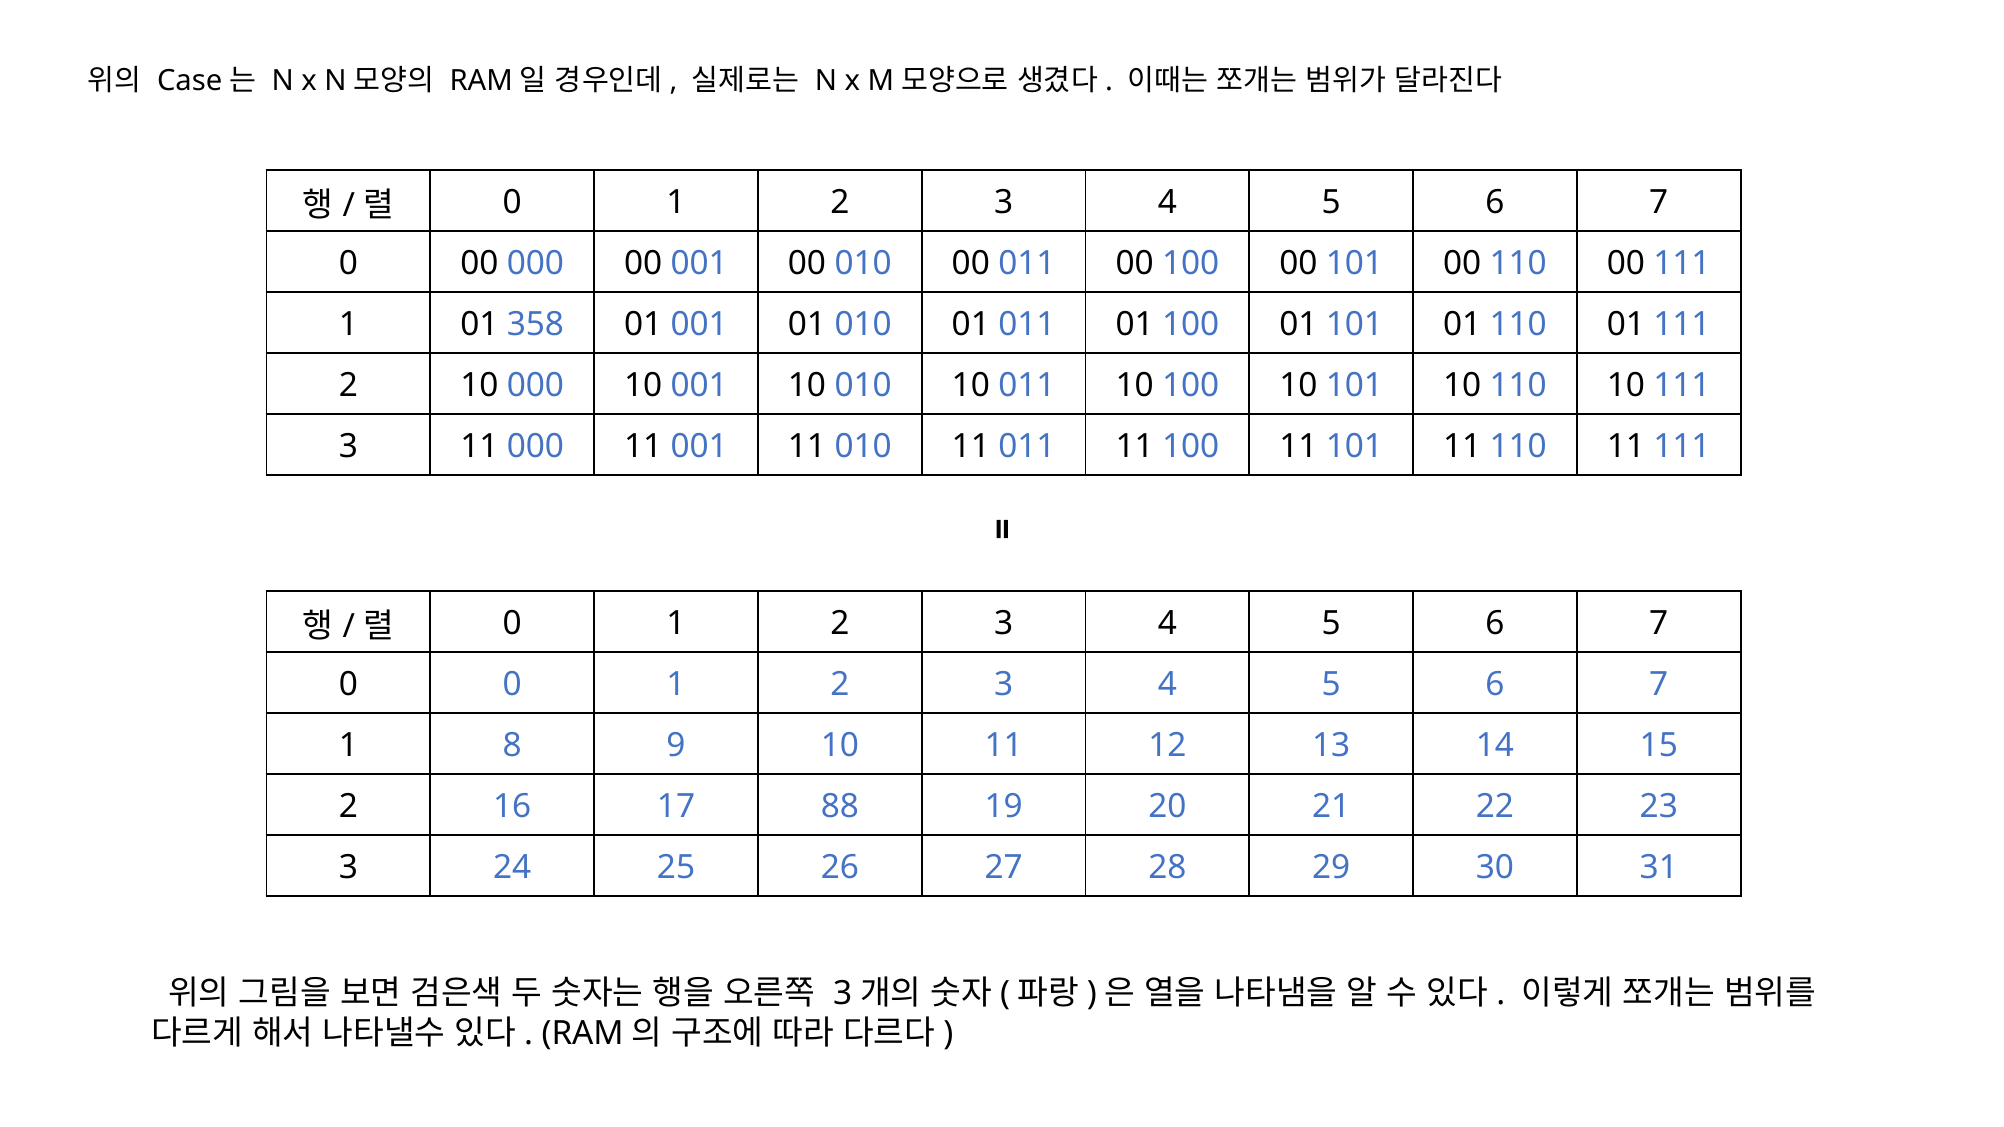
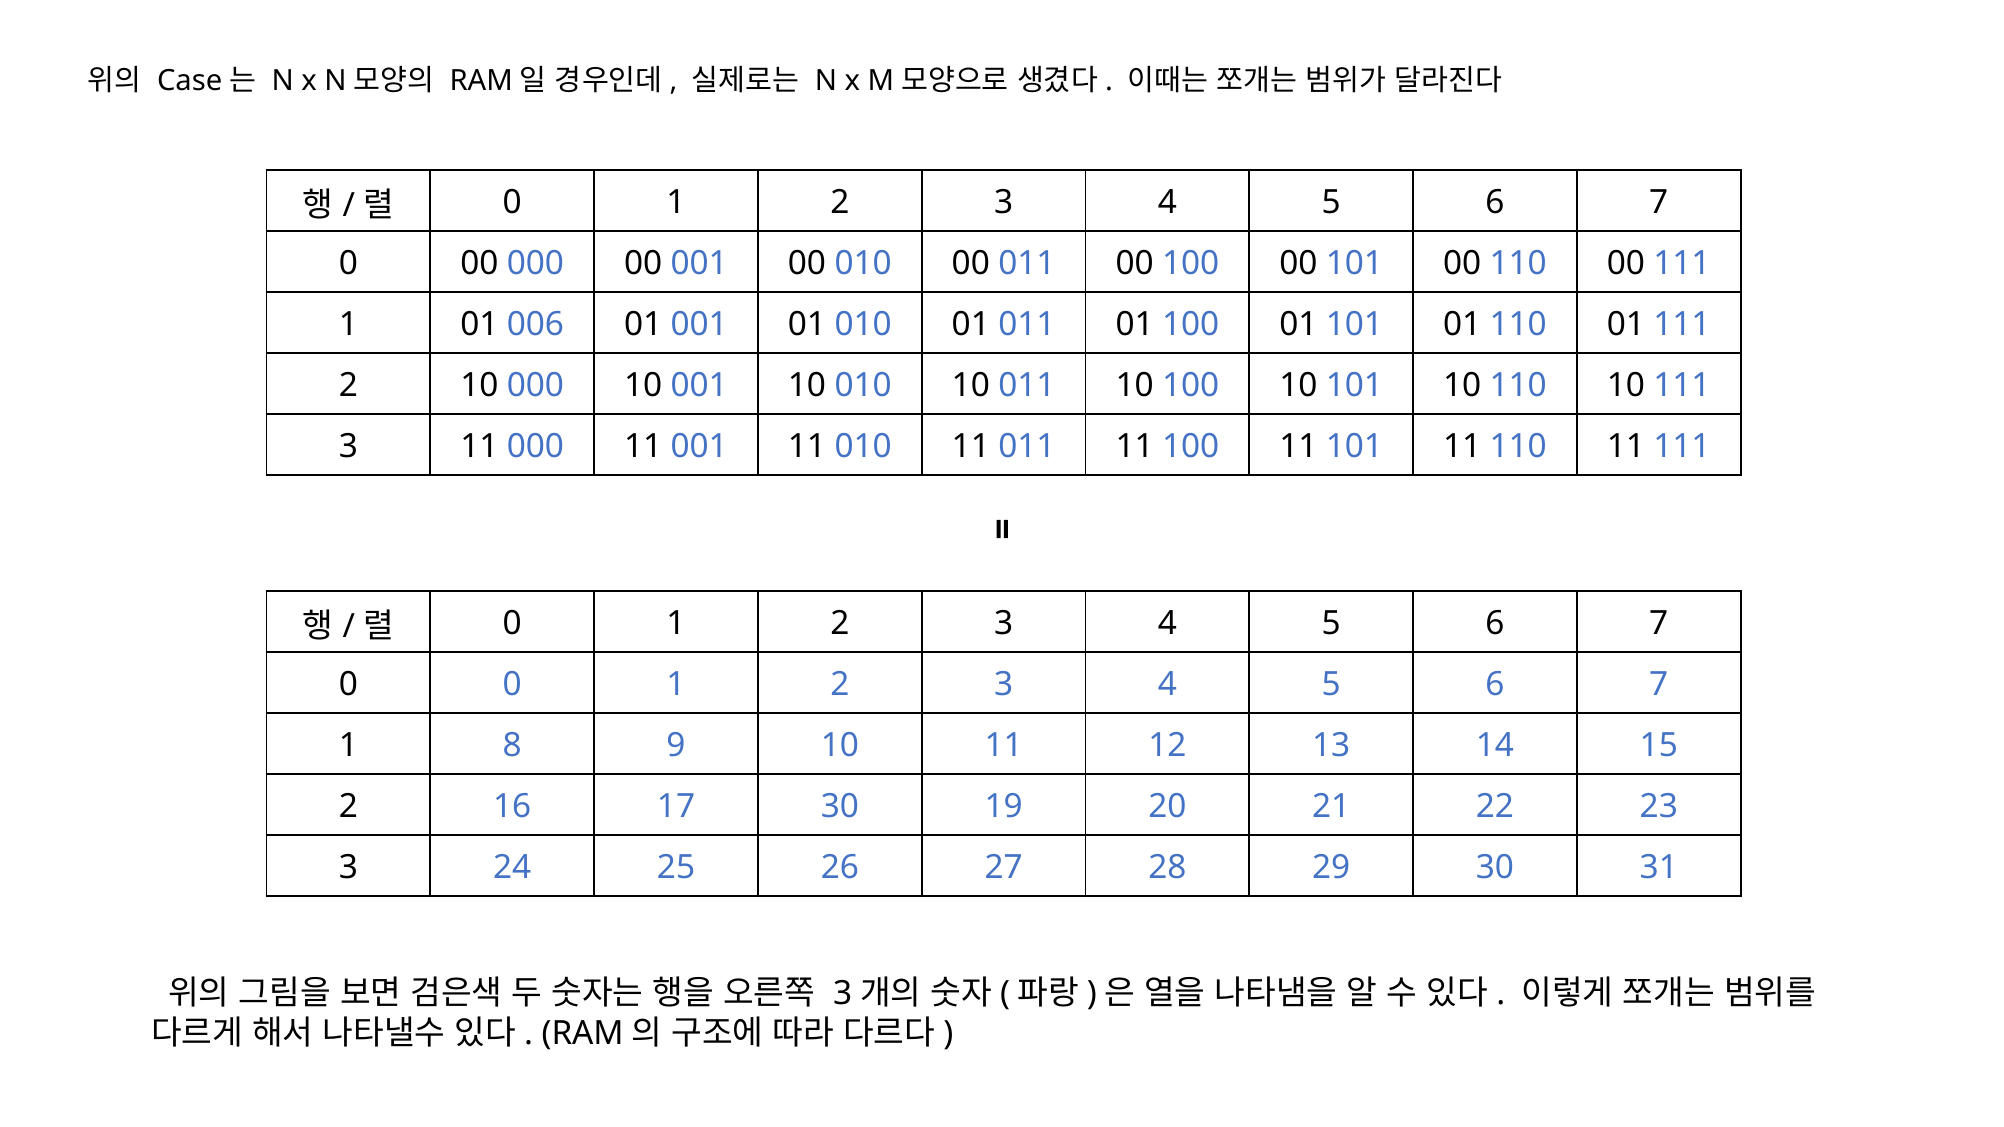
358: 358 -> 006 (536, 324)
17 88: 88 -> 30 (840, 806)
